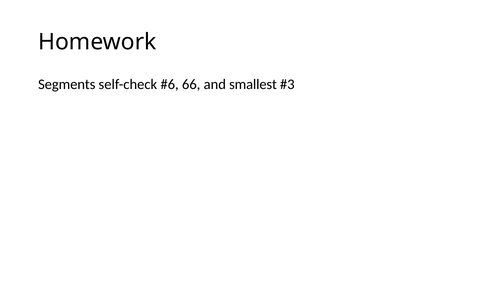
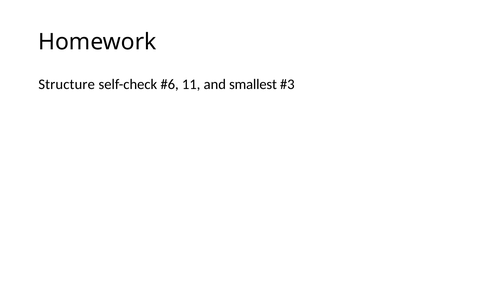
Segments: Segments -> Structure (67, 85)
66: 66 -> 11 (191, 85)
